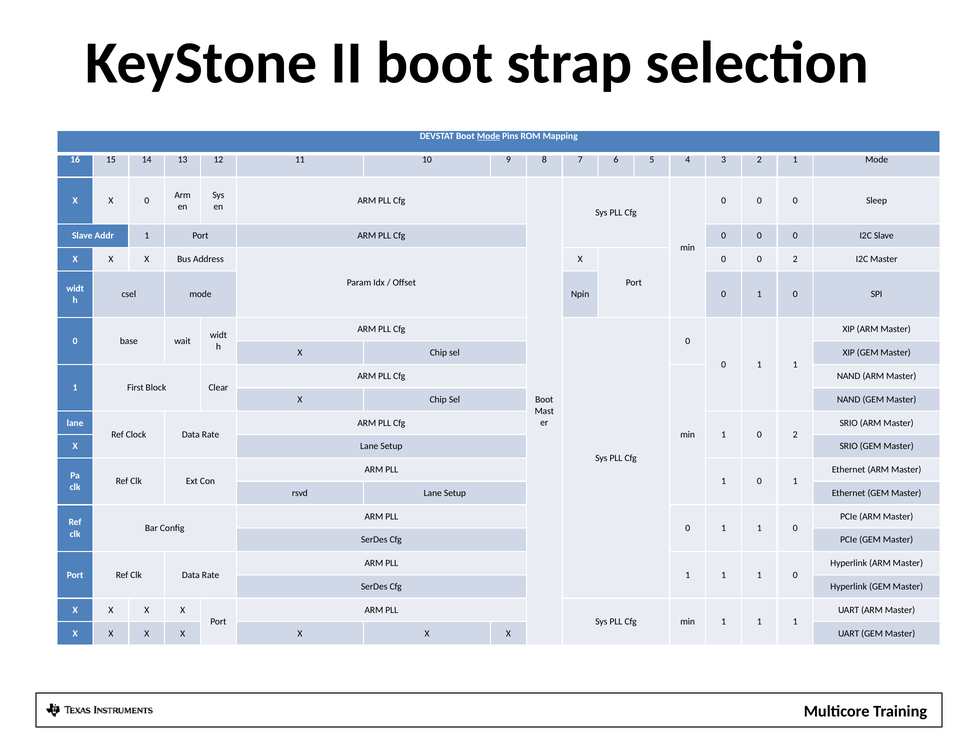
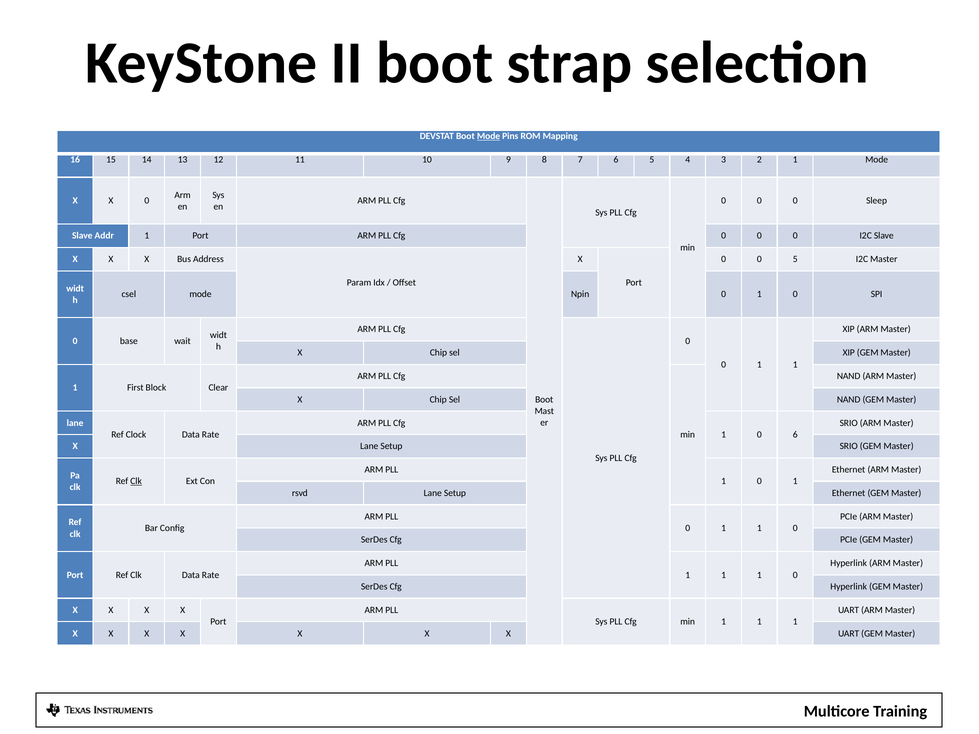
0 0 2: 2 -> 5 (795, 259)
1 0 2: 2 -> 6 (795, 435)
Clk underline: none -> present (136, 482)
